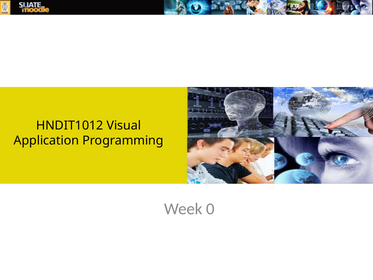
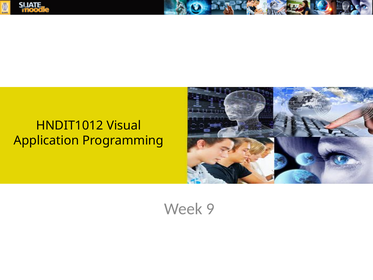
0: 0 -> 9 (210, 209)
